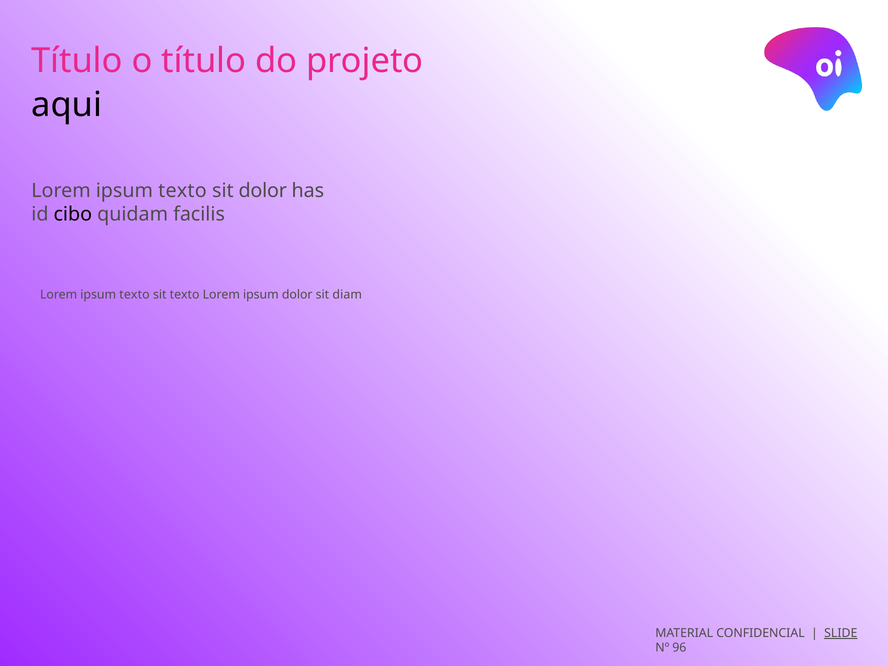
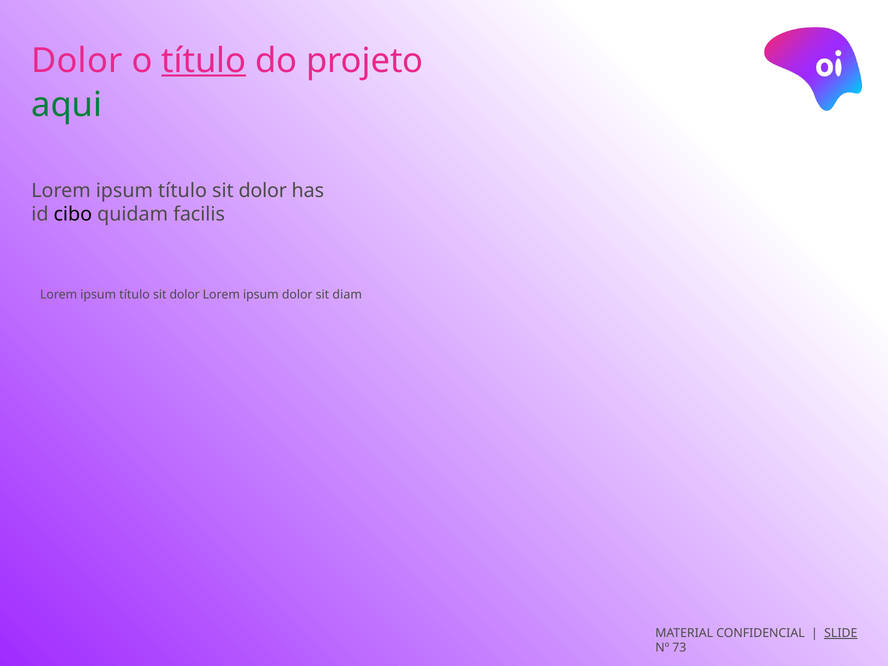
Título: Título -> Dolor (77, 61)
título underline: none -> present (204, 61)
aqui colour: black -> green (67, 105)
texto: texto -> título (183, 191)
texto: texto -> título (135, 295)
texto: texto -> dolor (185, 295)
96: 96 -> 73 (679, 648)
